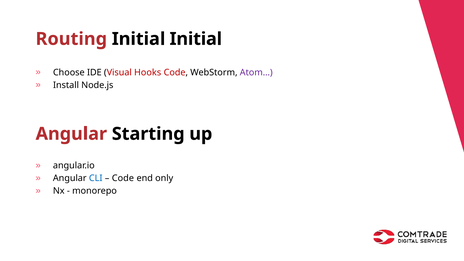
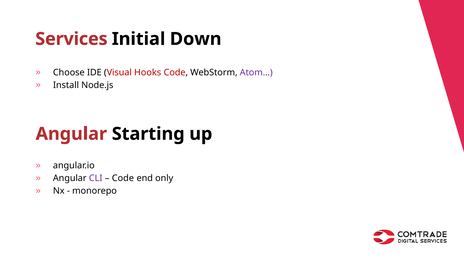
Routing: Routing -> Services (71, 39)
Initial Initial: Initial -> Down (196, 39)
CLI colour: blue -> purple (96, 178)
